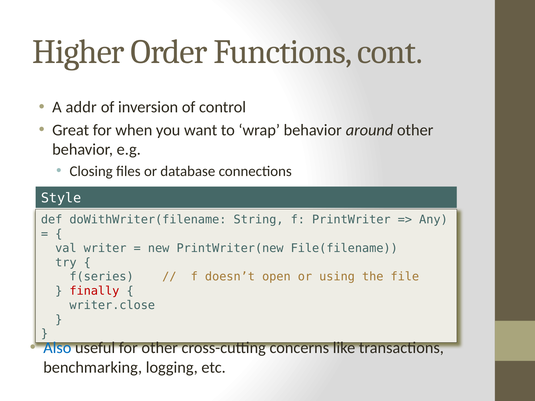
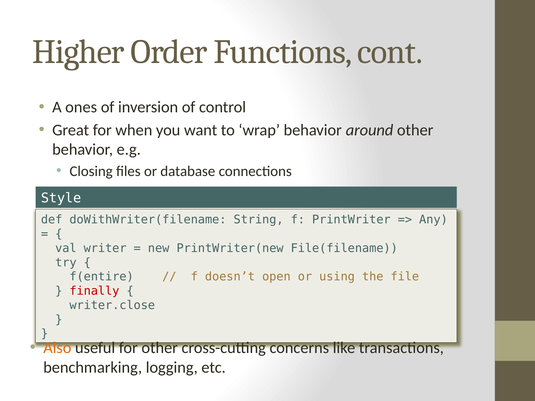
addr: addr -> ones (81, 107)
f(series: f(series -> f(entire (102, 277)
Also colour: blue -> orange (57, 348)
